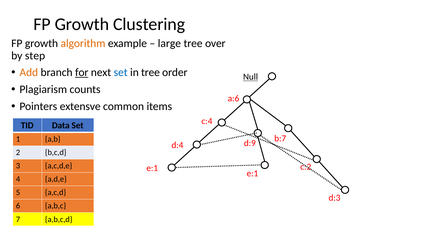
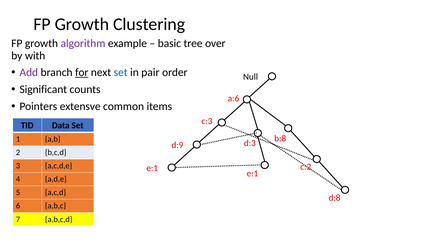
algorithm colour: orange -> purple (83, 43)
large: large -> basic (169, 43)
step: step -> with (35, 55)
Add colour: orange -> purple (29, 72)
in tree: tree -> pair (150, 72)
Null underline: present -> none (251, 77)
Plagiarism: Plagiarism -> Significant (43, 89)
c:4: c:4 -> c:3 (207, 121)
b:7: b:7 -> b:8 (280, 138)
d:9: d:9 -> d:3 (250, 143)
d:4: d:4 -> d:9 (177, 145)
d:3: d:3 -> d:8 (335, 197)
